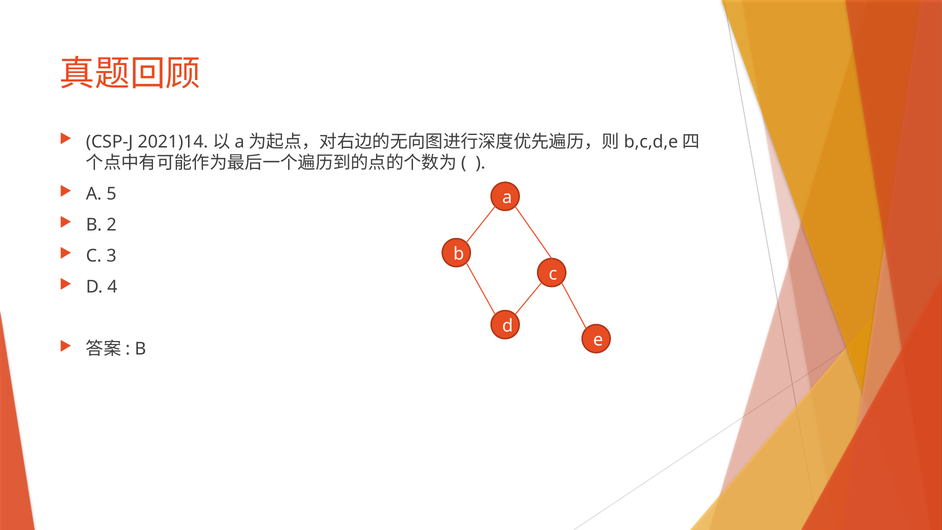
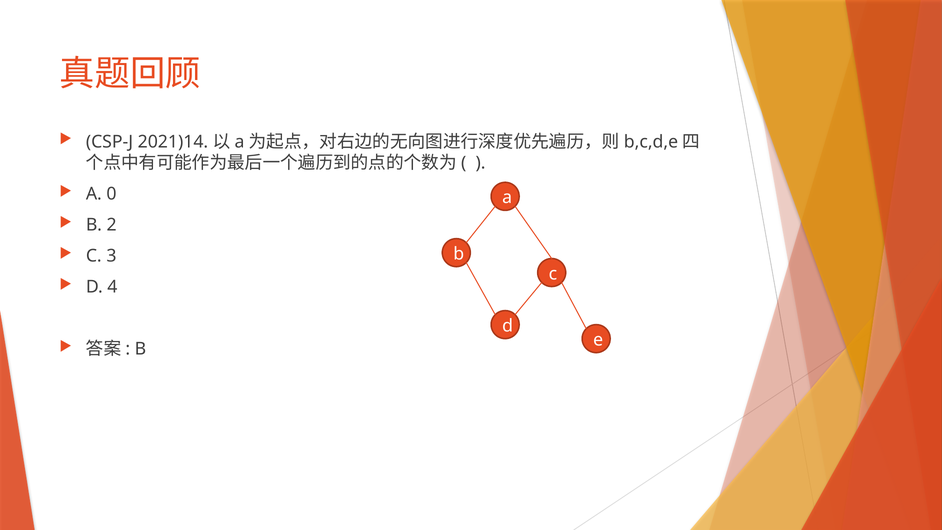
5: 5 -> 0 (112, 194)
